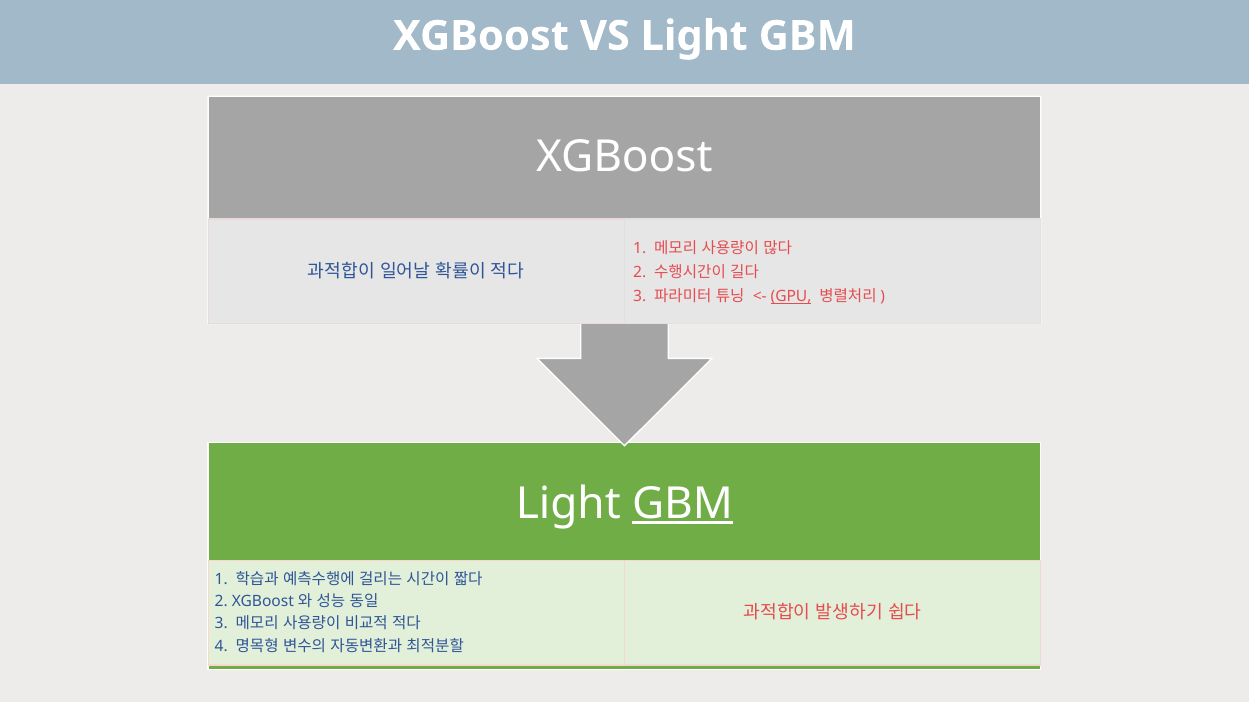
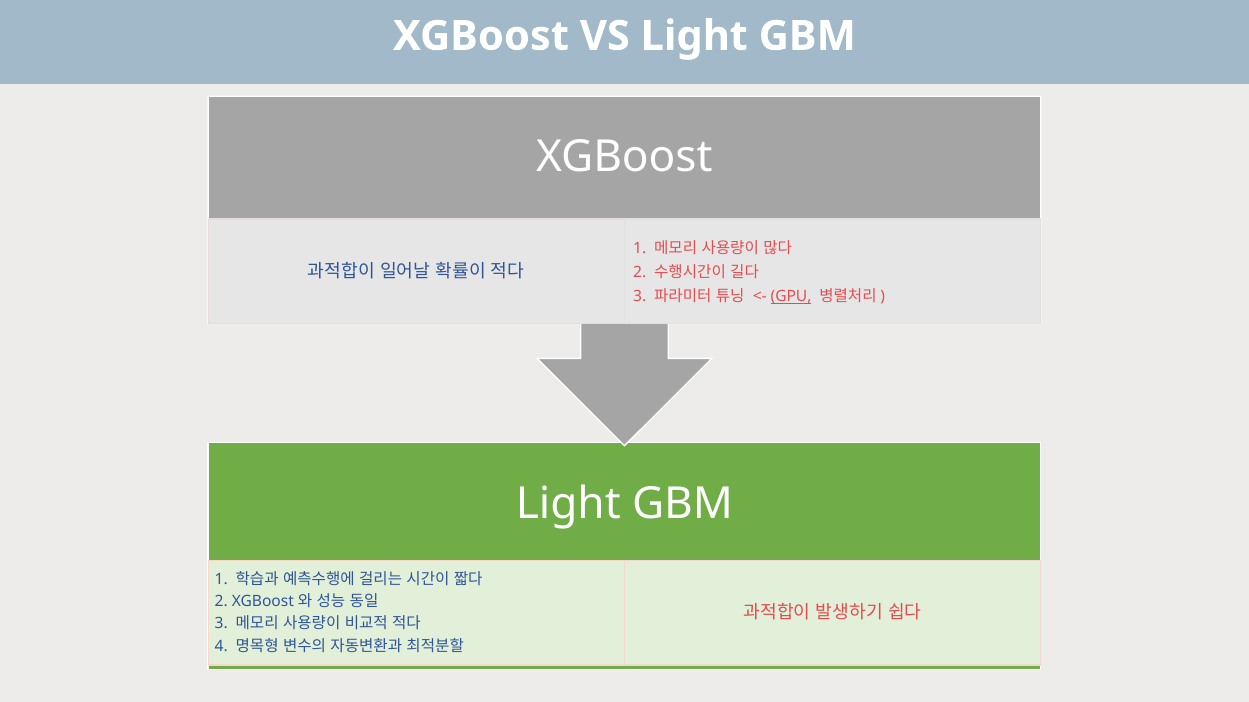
GBM underline: present -> none (683, 504)
